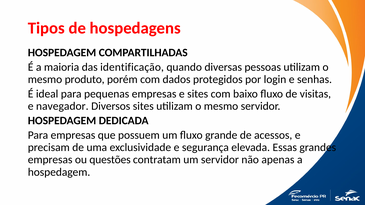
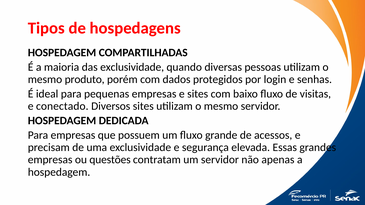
das identificação: identificação -> exclusividade (132, 67)
navegador: navegador -> conectado (62, 106)
